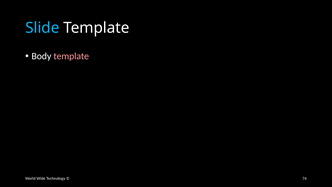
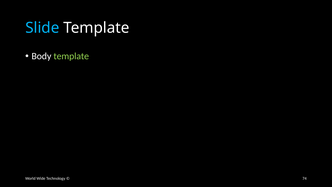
template colour: pink -> light green (71, 56)
